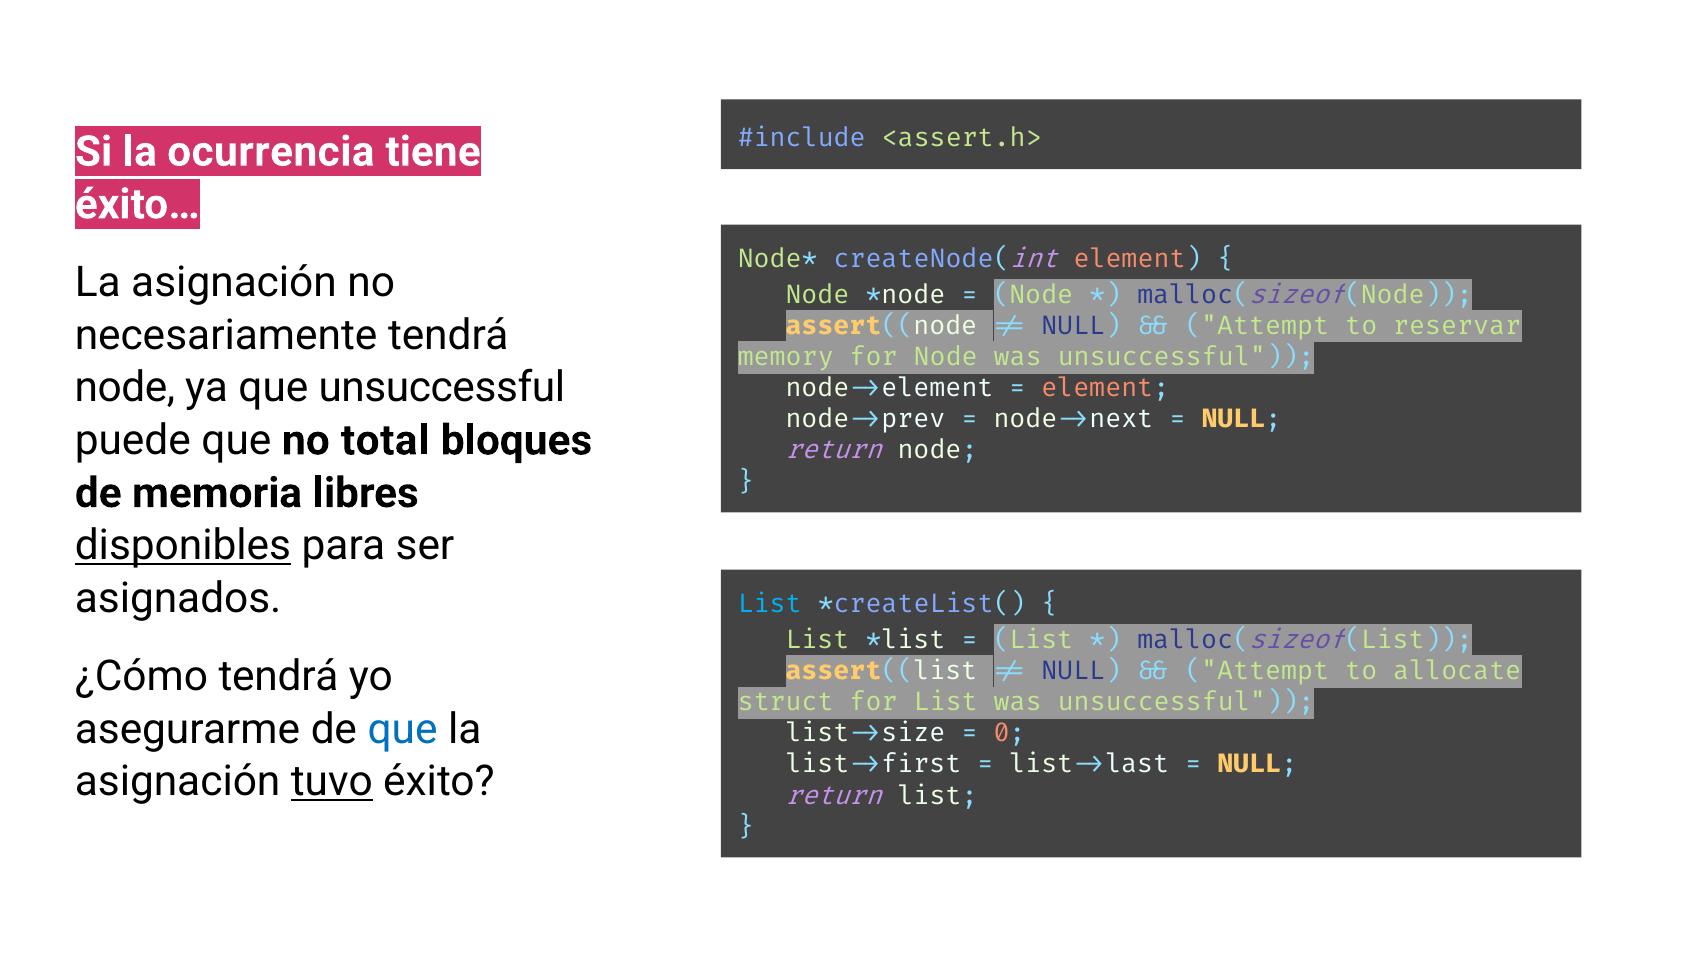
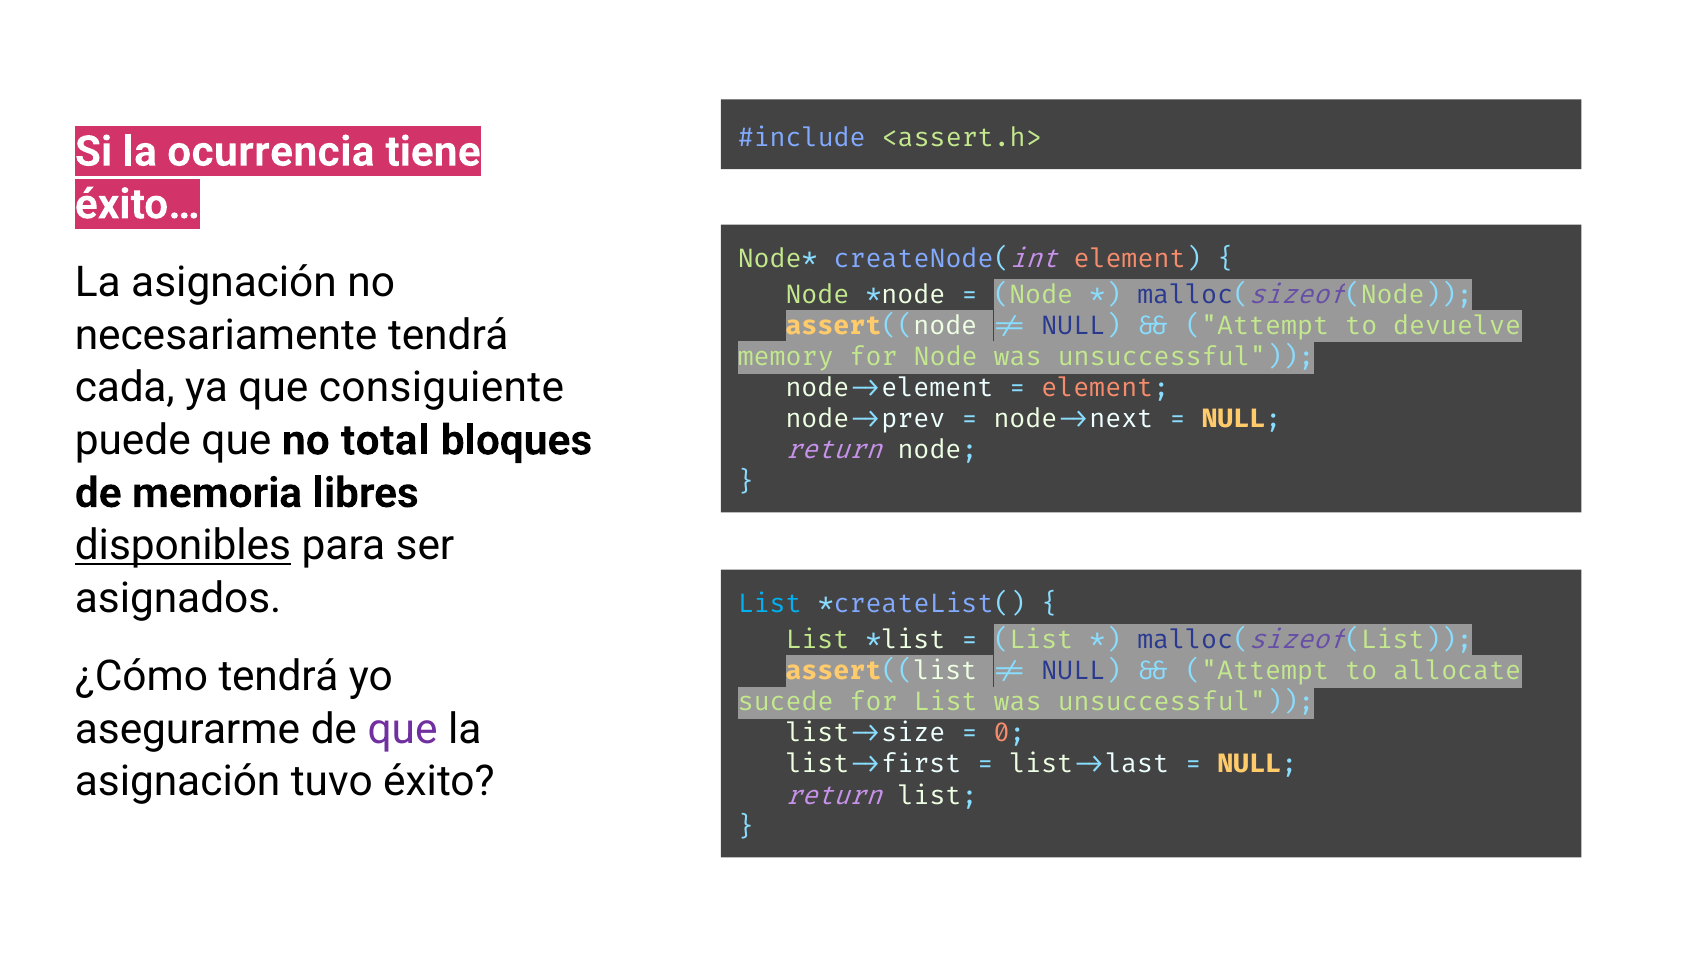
reservar: reservar -> devuelve (1457, 326)
node: node -> cada (125, 388)
que unsuccessful: unsuccessful -> consiguiente (441, 388)
struct: struct -> sucede (786, 702)
que colour: blue -> purple (403, 729)
tuvo underline: present -> none (332, 782)
